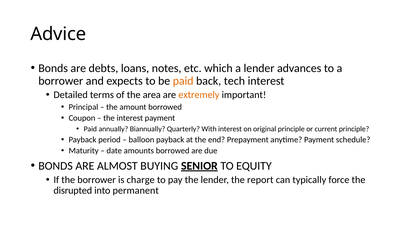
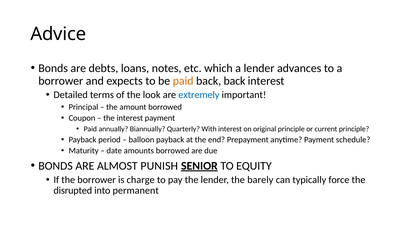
back tech: tech -> back (235, 81)
area: area -> look (152, 95)
extremely colour: orange -> blue (199, 95)
BUYING: BUYING -> PUNISH (159, 166)
report: report -> barely (260, 180)
